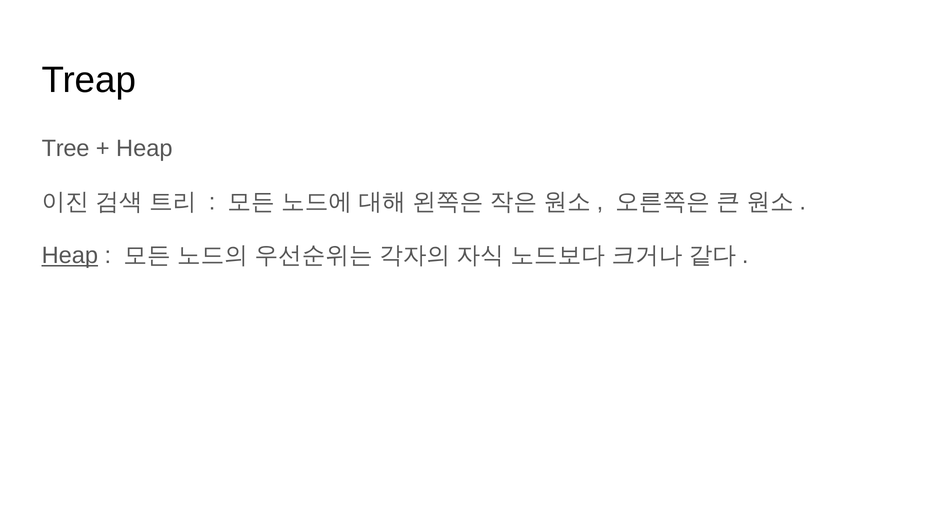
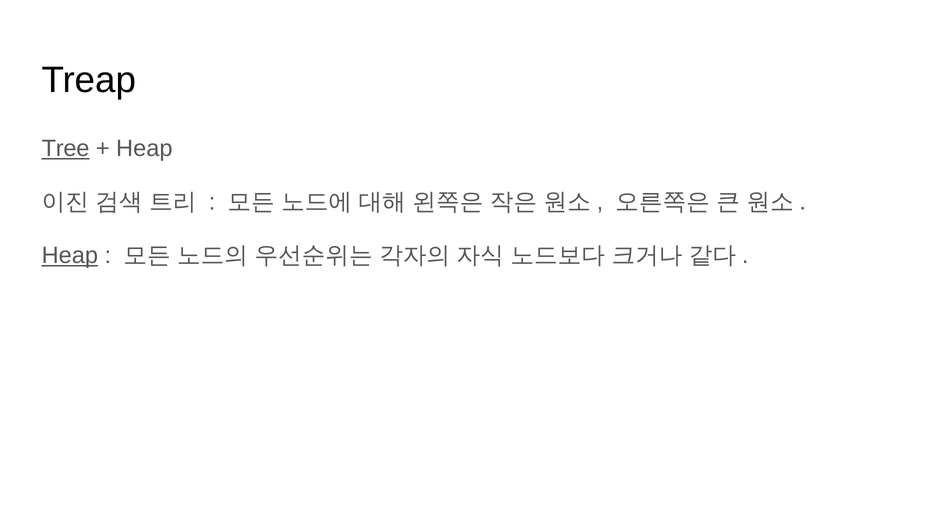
Tree underline: none -> present (66, 149)
